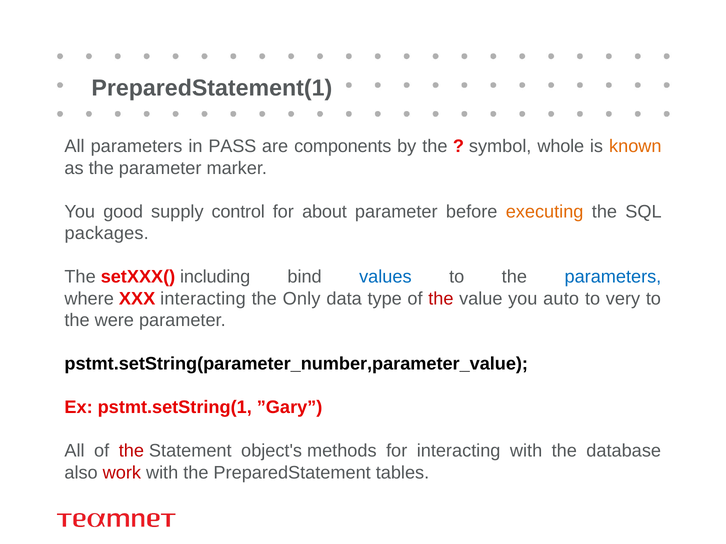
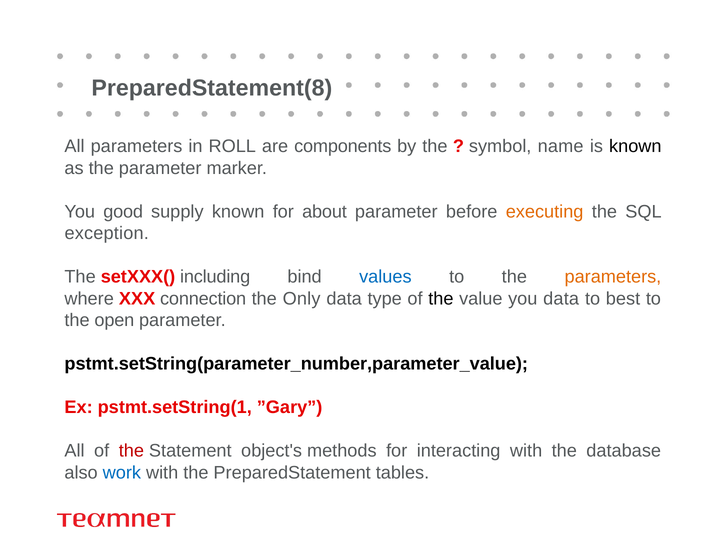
PreparedStatement(1: PreparedStatement(1 -> PreparedStatement(8 (212, 88)
PASS: PASS -> ROLL (232, 146)
whole: whole -> name (561, 146)
known colour: orange -> black (635, 146)
supply control: control -> known (238, 212)
packages: packages -> exception (107, 234)
parameters colour: blue -> orange (613, 277)
XXX interacting: interacting -> connection (203, 299)
the colour: red -> black (441, 299)
you auto: auto -> data (561, 299)
very: very -> best (623, 299)
were: were -> open (114, 321)
work colour: red -> blue (122, 473)
